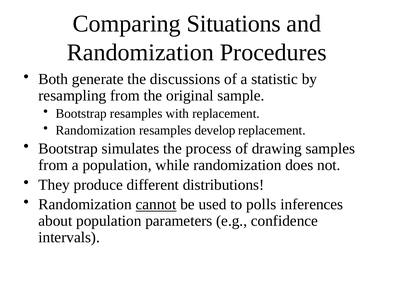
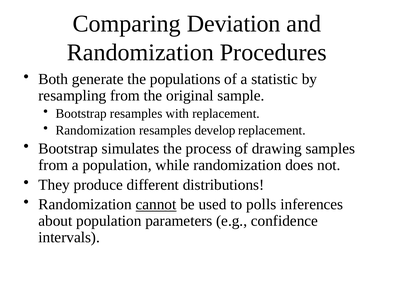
Situations: Situations -> Deviation (234, 24)
discussions: discussions -> populations (185, 79)
